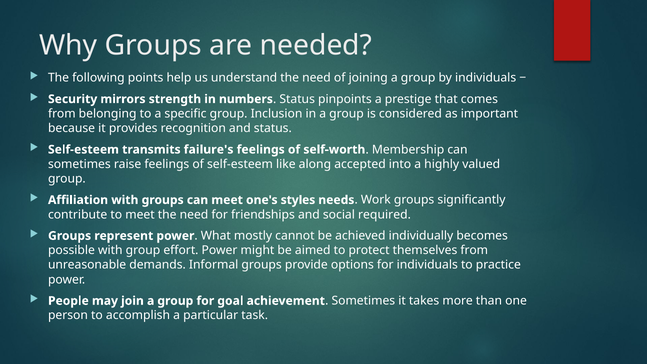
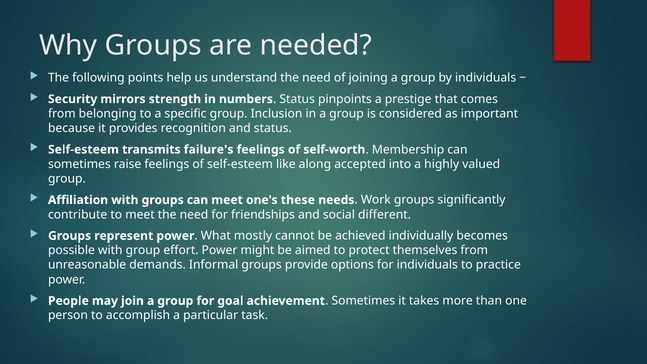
styles: styles -> these (298, 200)
required: required -> different (385, 214)
